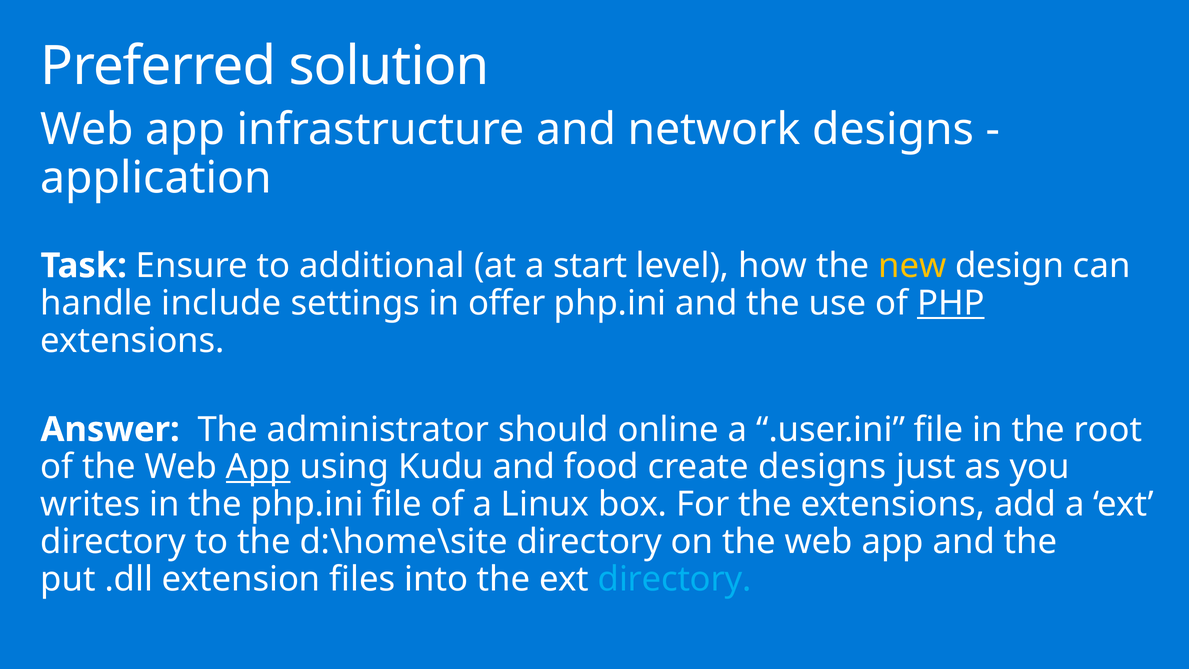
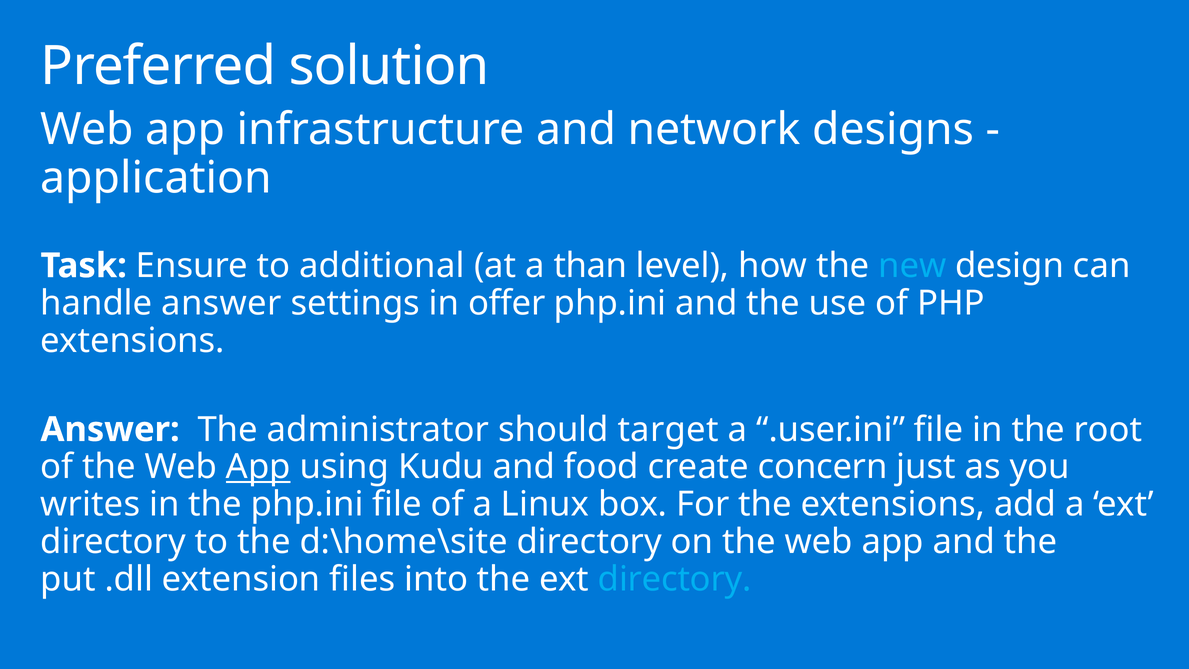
start: start -> than (590, 266)
new colour: yellow -> light blue (912, 266)
handle include: include -> answer (221, 303)
PHP underline: present -> none (951, 303)
online: online -> target (668, 429)
create designs: designs -> concern (823, 467)
